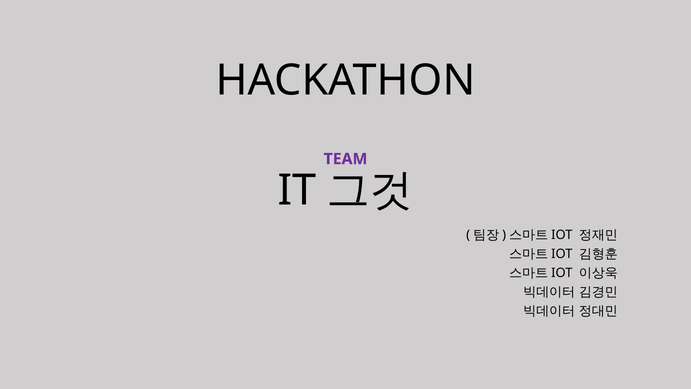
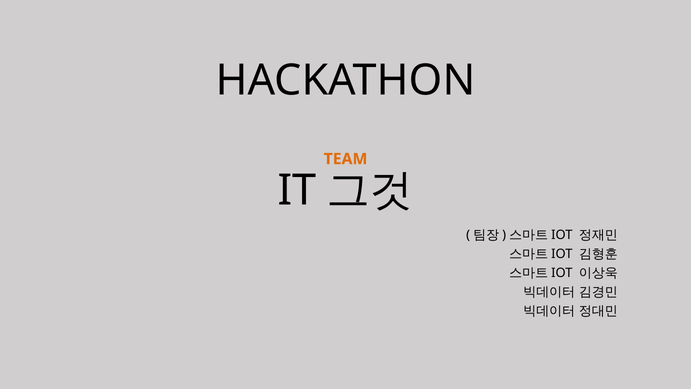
TEAM colour: purple -> orange (345, 159)
